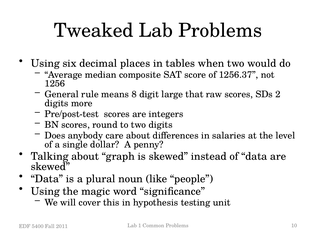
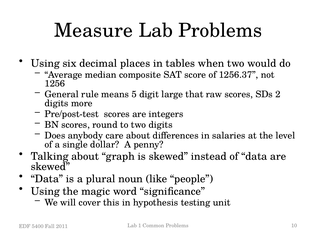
Tweaked: Tweaked -> Measure (93, 31)
8: 8 -> 5 (134, 94)
